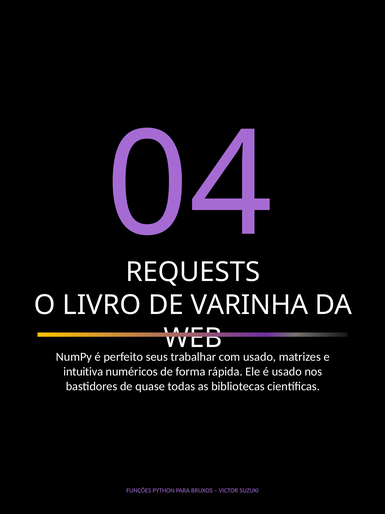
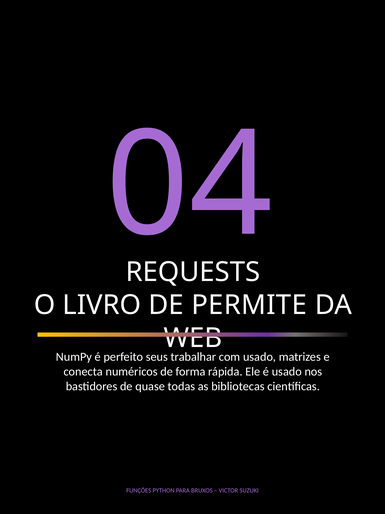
VARINHA: VARINHA -> PERMITE (249, 305)
intuitiva: intuitiva -> conecta (83, 371)
